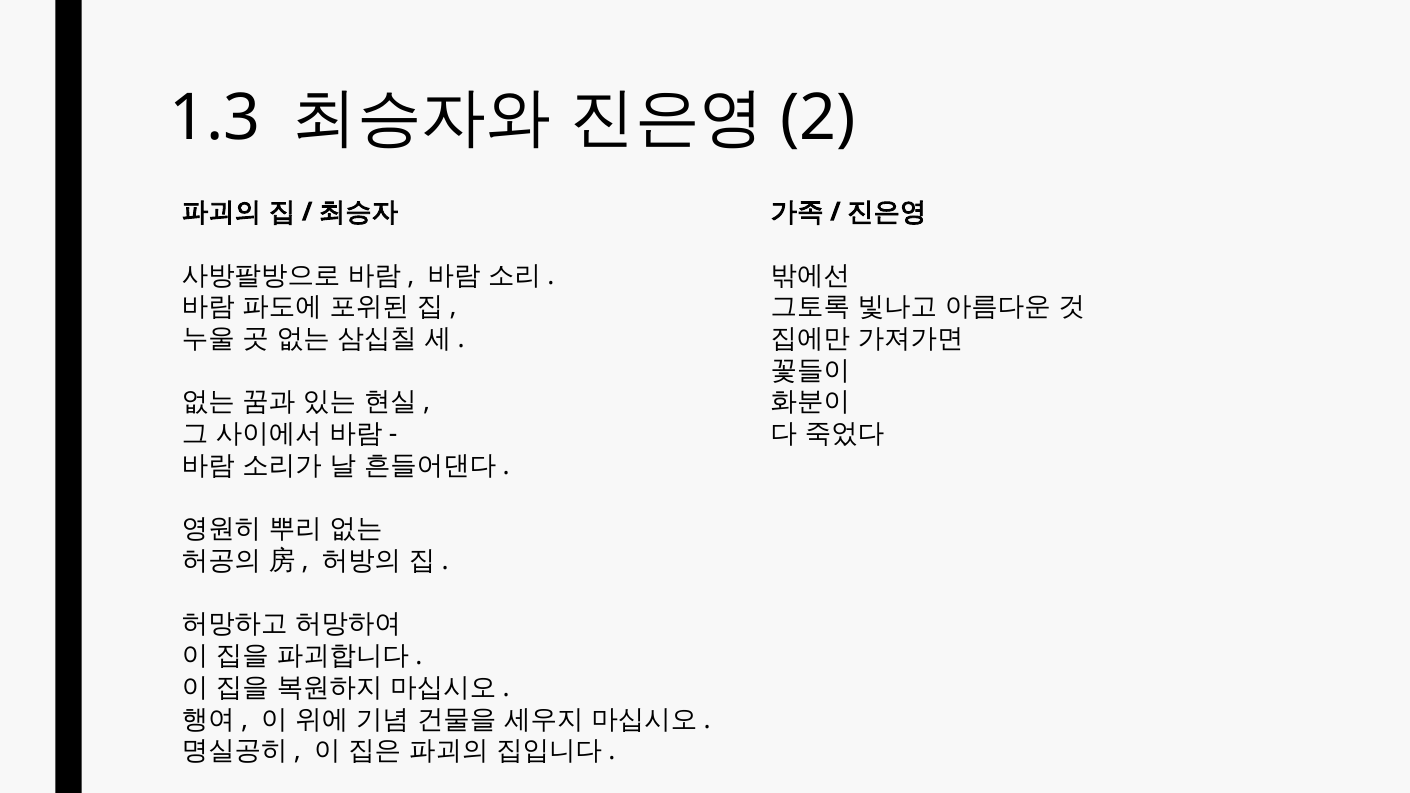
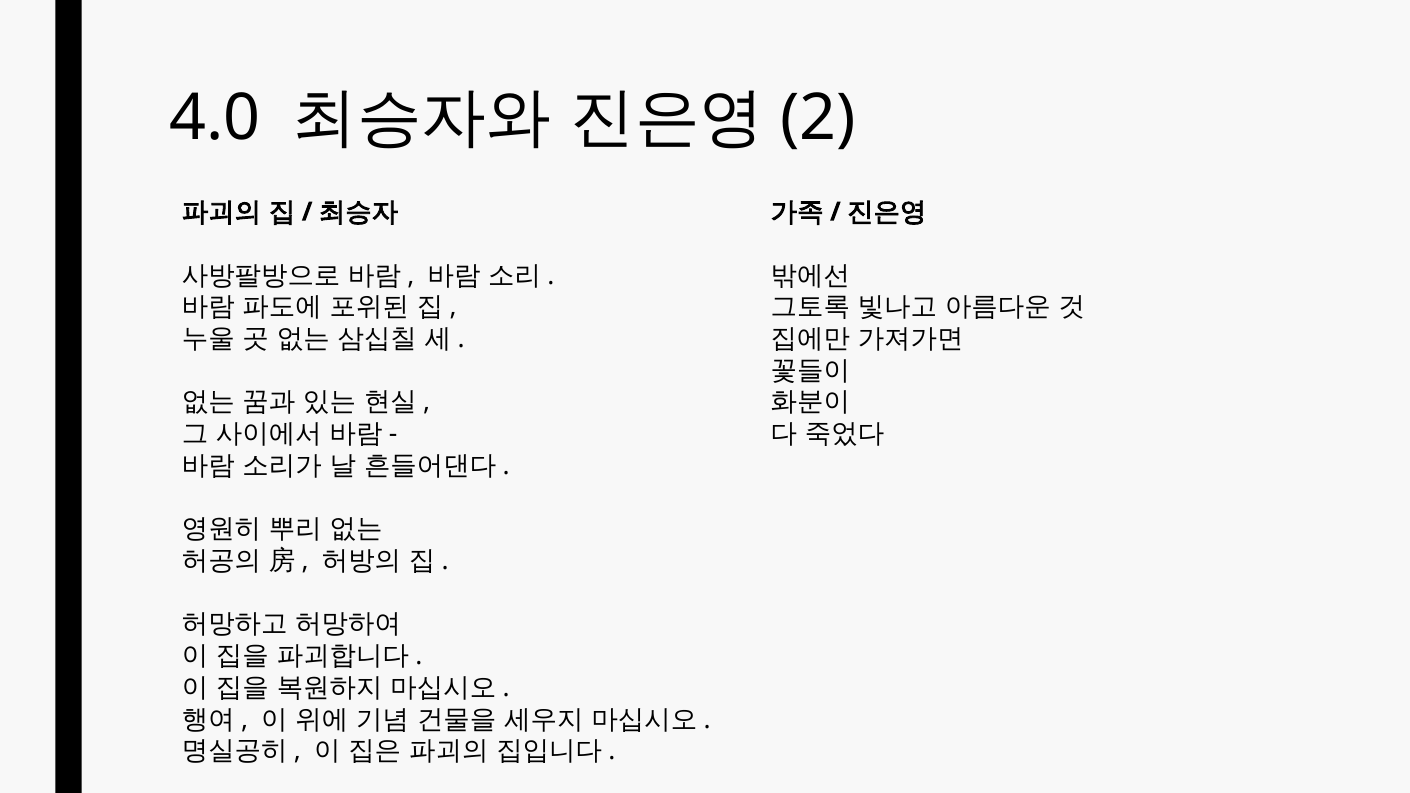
1.3: 1.3 -> 4.0 (215, 118)
